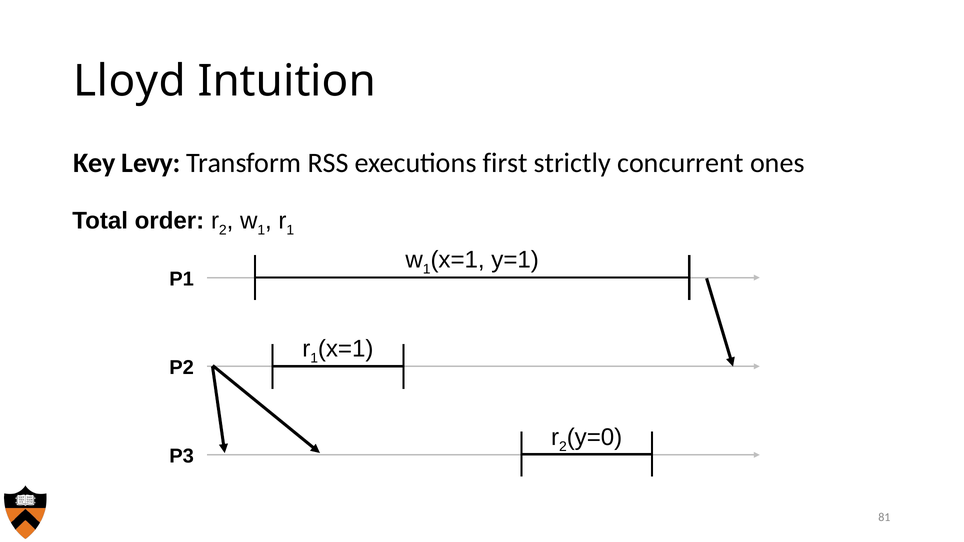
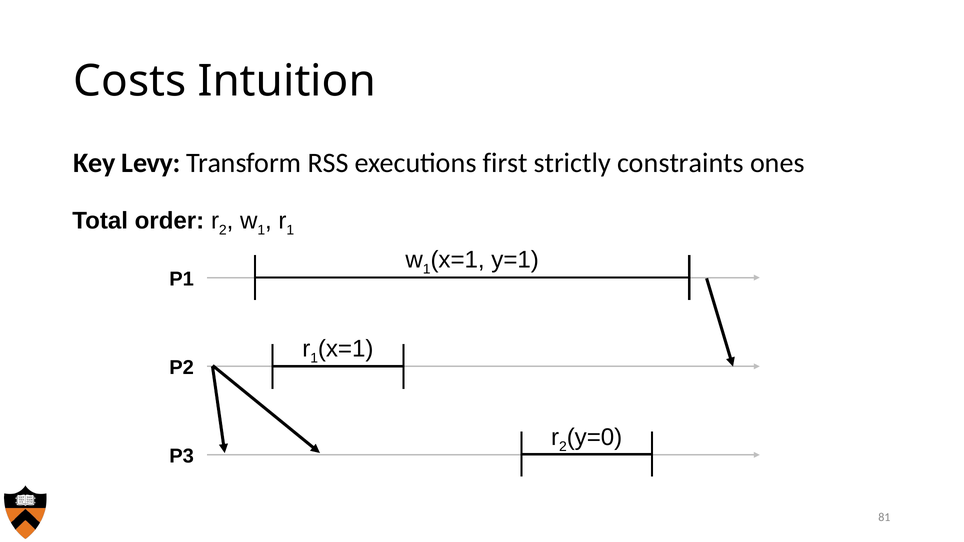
Lloyd: Lloyd -> Costs (130, 81)
concurrent: concurrent -> constraints (680, 163)
